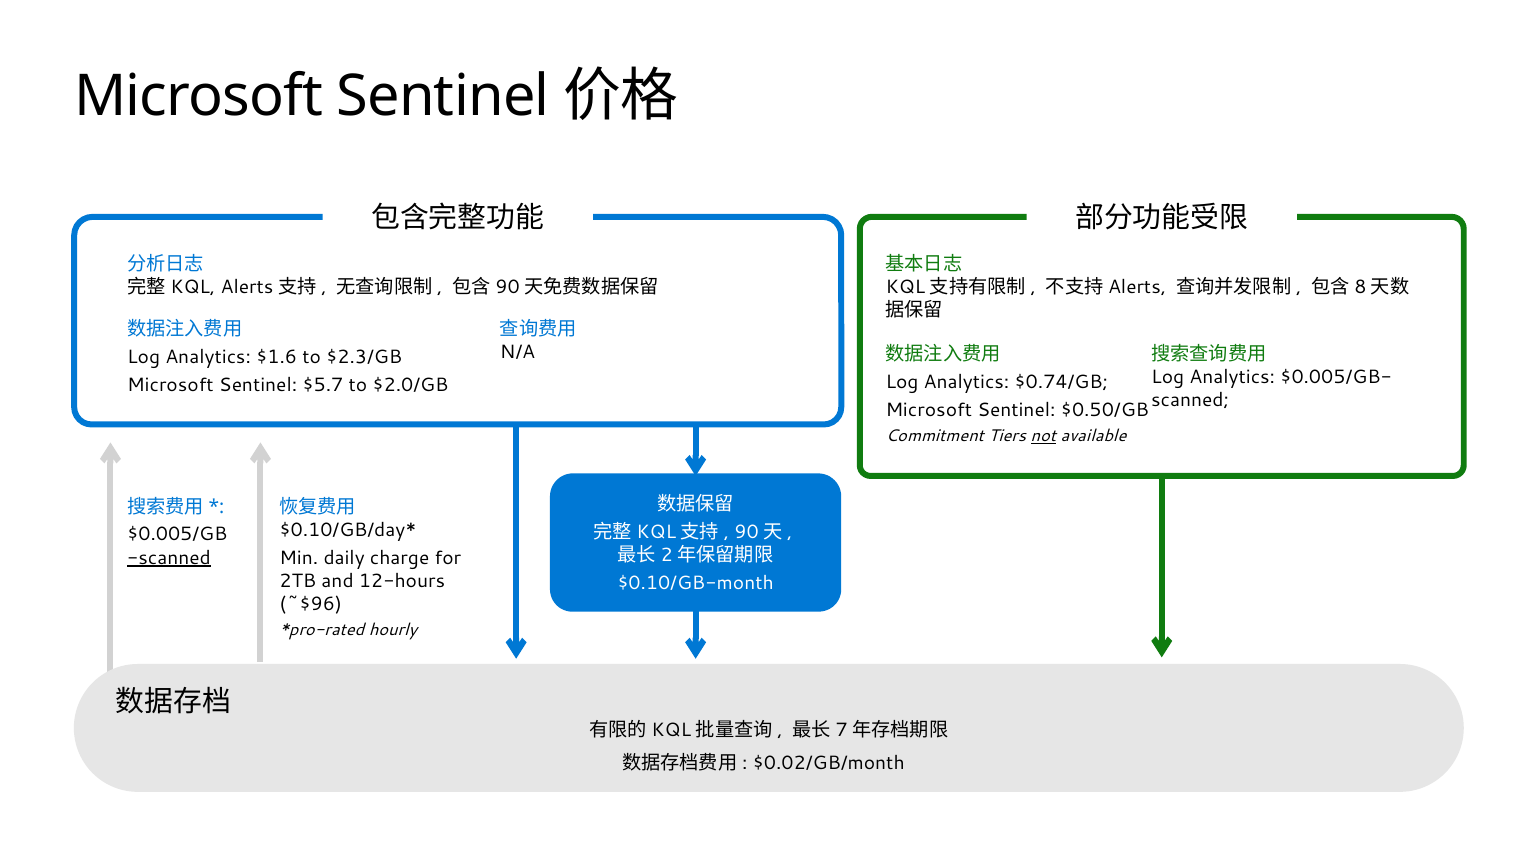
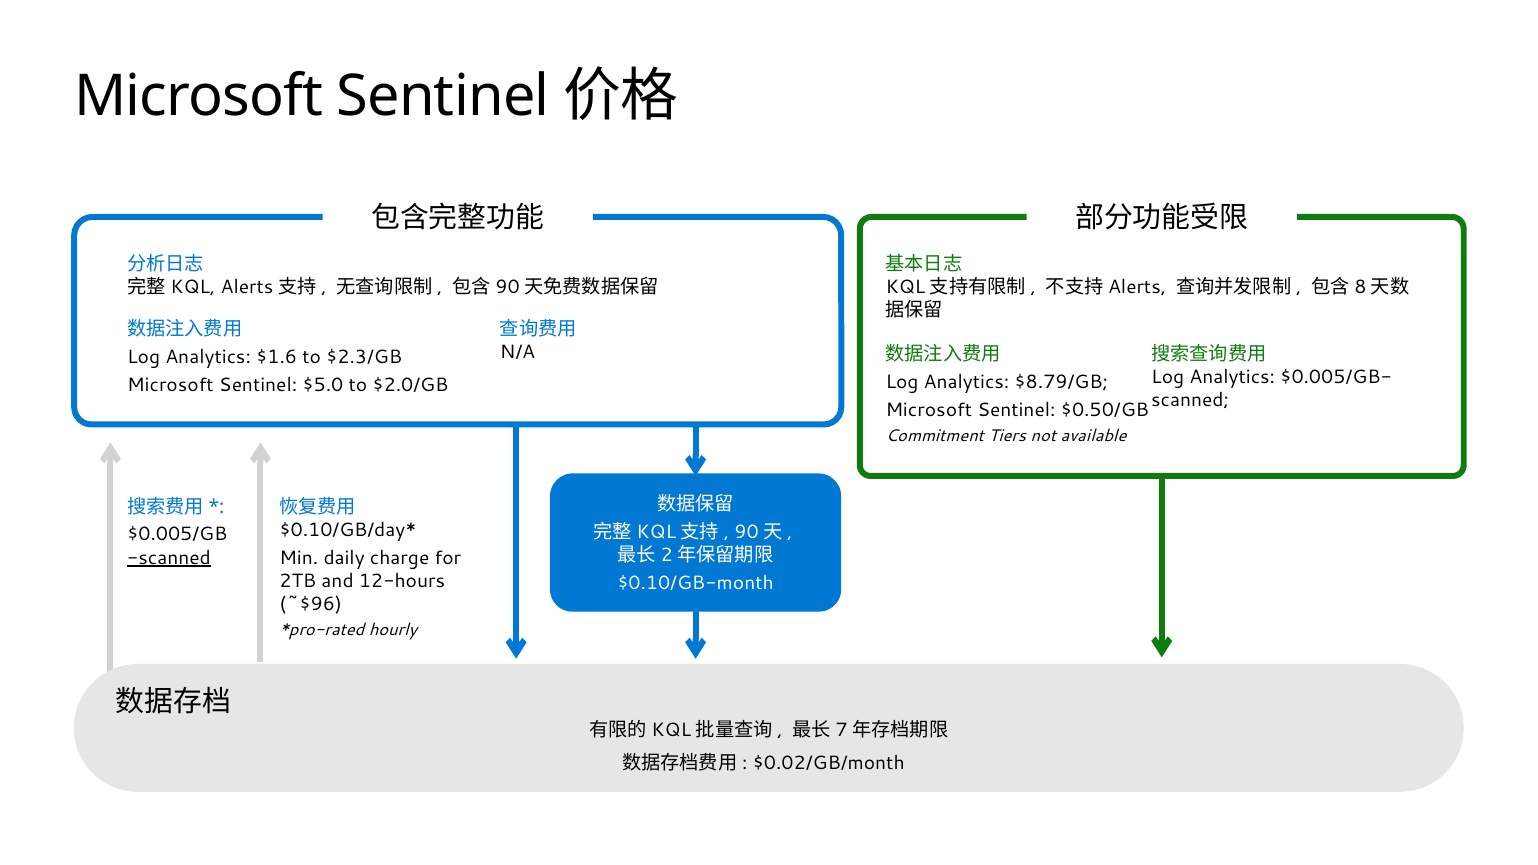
$0.74/GB: $0.74/GB -> $8.79/GB (1061, 382)
$5.7: $5.7 -> $5.0 (323, 385)
not underline: present -> none (1043, 436)
